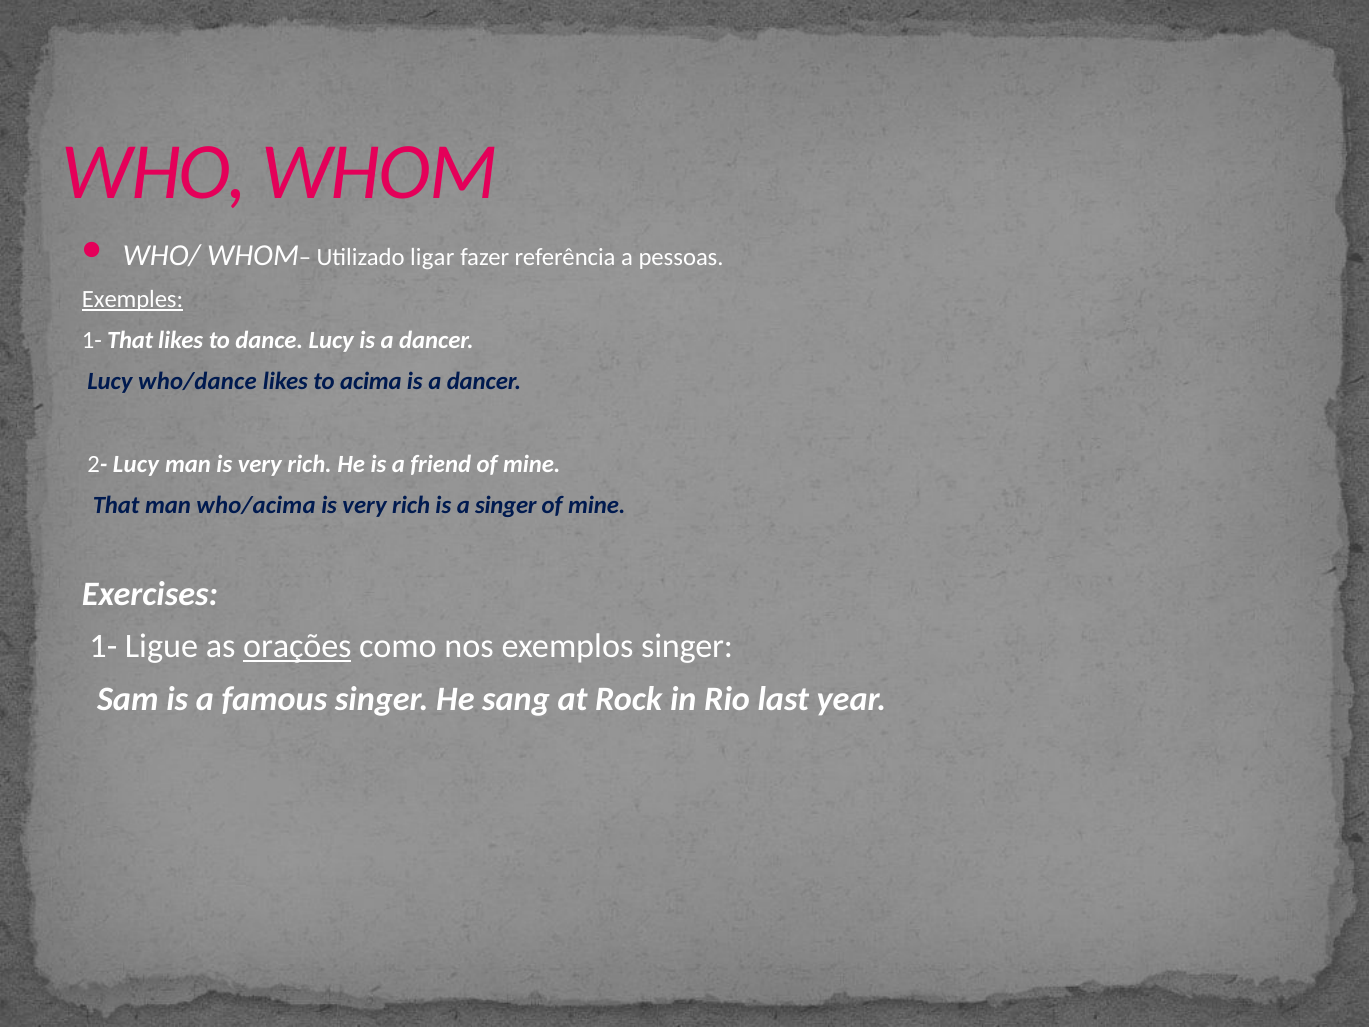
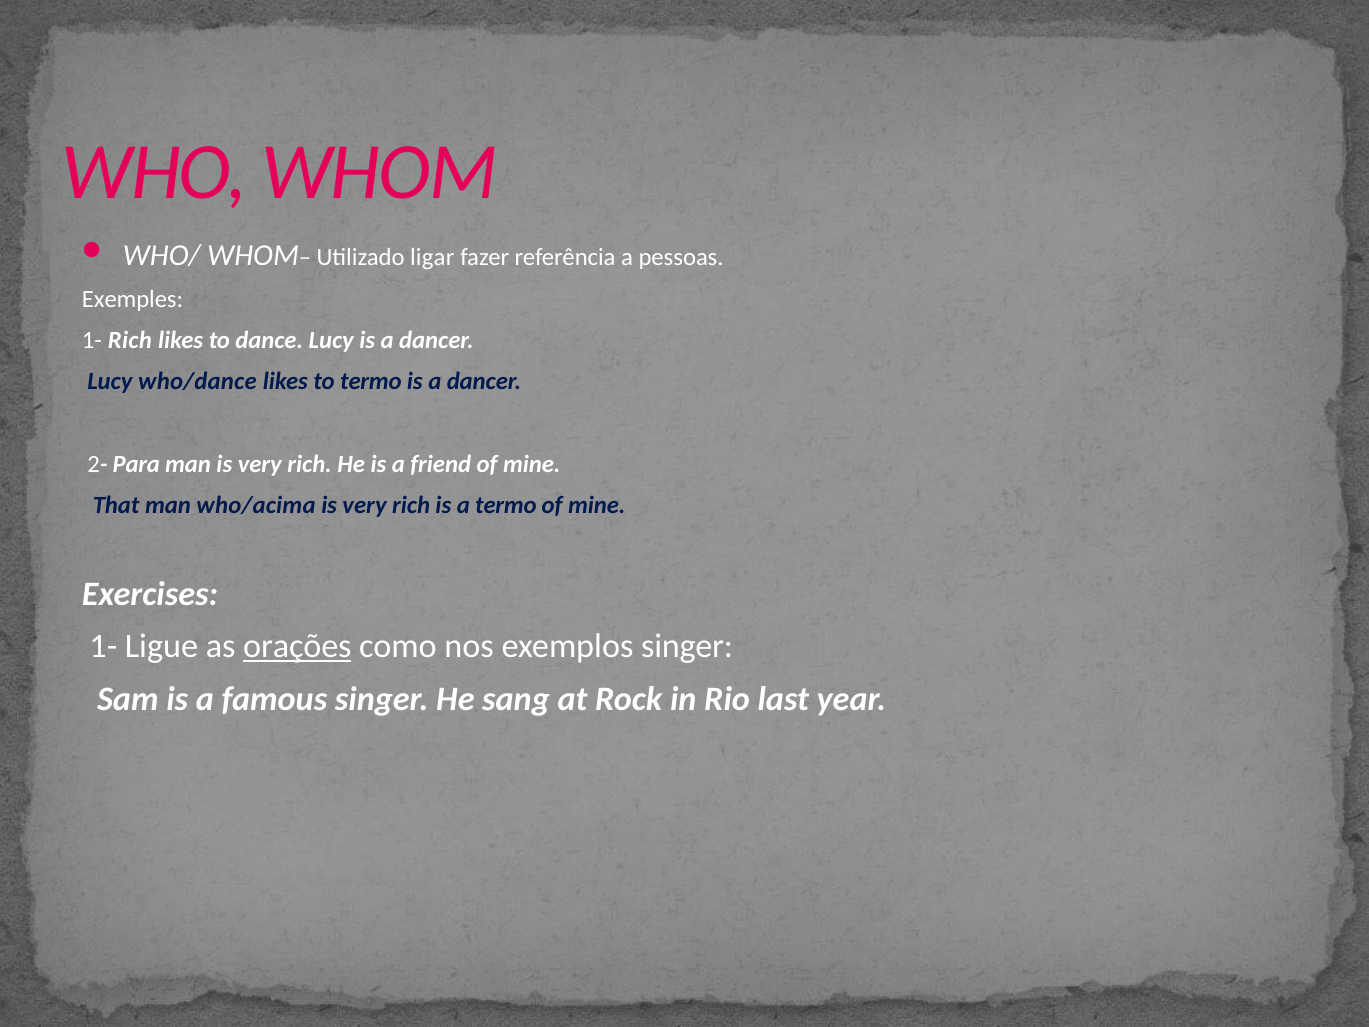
Exemples underline: present -> none (133, 299)
1- That: That -> Rich (130, 340)
to acima: acima -> termo (371, 382)
2- Lucy: Lucy -> Para (136, 464)
a singer: singer -> termo (506, 505)
